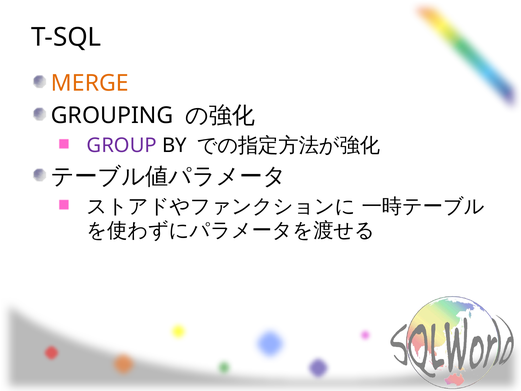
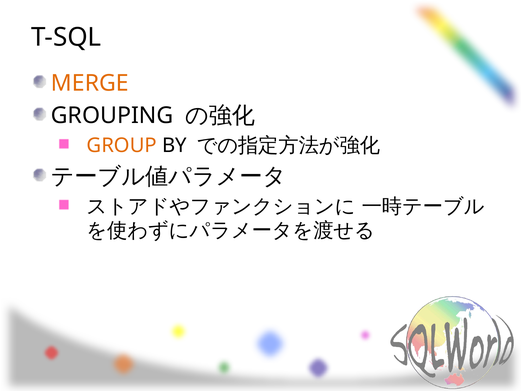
GROUP colour: purple -> orange (122, 145)
